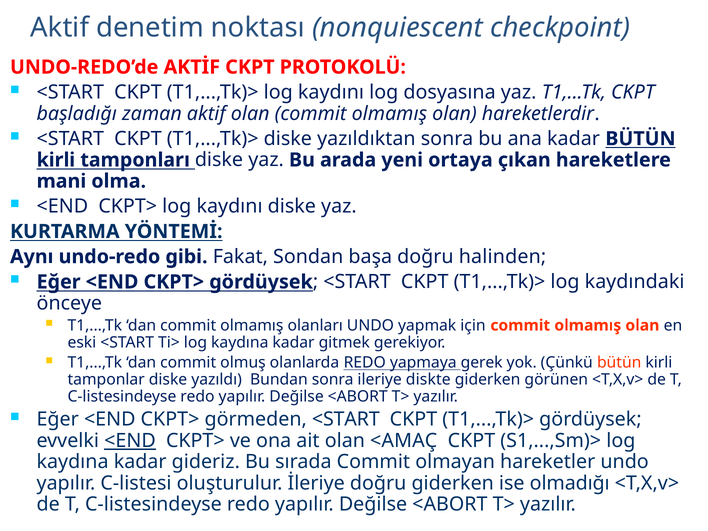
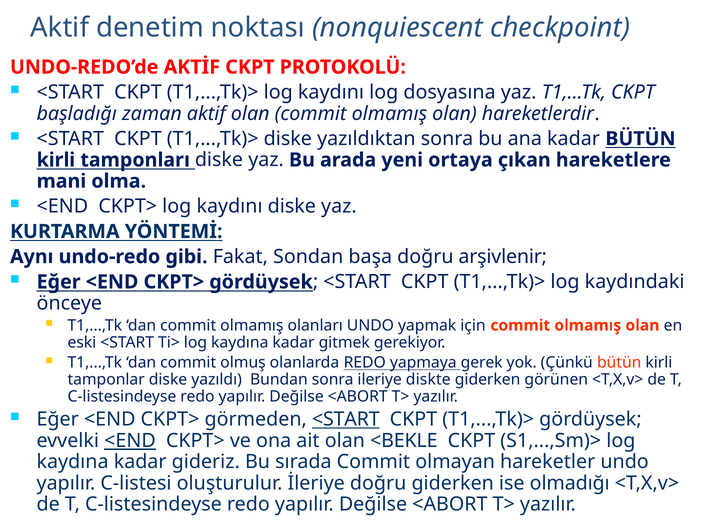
halinden: halinden -> arşivlenir (503, 257)
<START underline: none -> present (346, 419)
<AMAÇ: <AMAÇ -> <BEKLE (404, 441)
